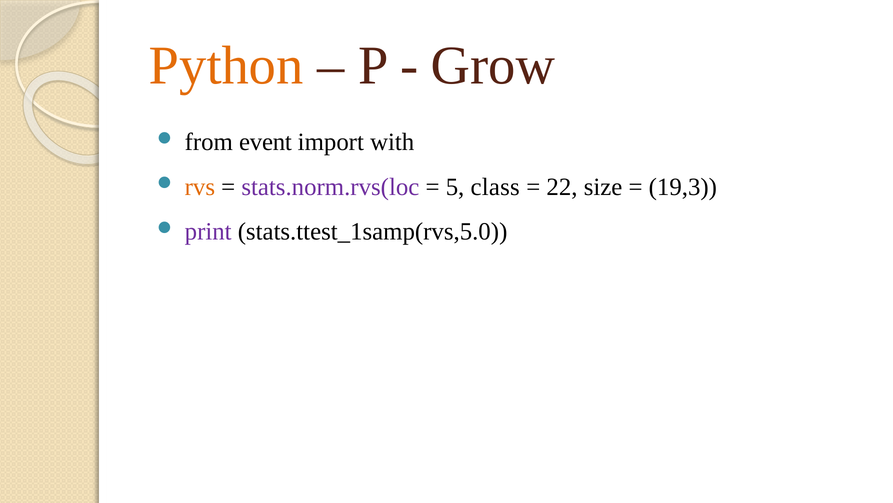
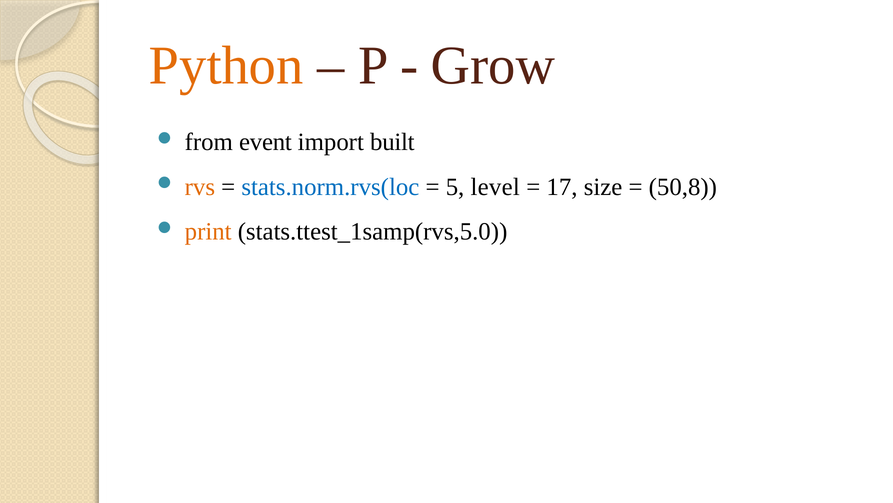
with: with -> built (392, 142)
stats.norm.rvs(loc colour: purple -> blue (330, 187)
class: class -> level (495, 187)
22: 22 -> 17 (562, 187)
19,3: 19,3 -> 50,8 (683, 187)
print colour: purple -> orange (208, 231)
